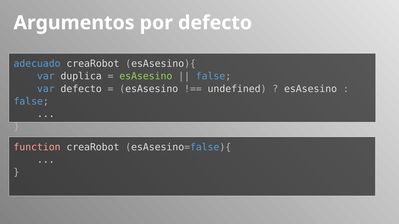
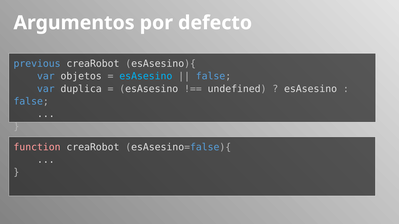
adecuado: adecuado -> previous (37, 64)
duplica: duplica -> objetos (81, 76)
esAsesino colour: light green -> light blue (146, 76)
var defecto: defecto -> duplica (81, 89)
